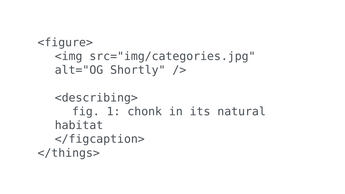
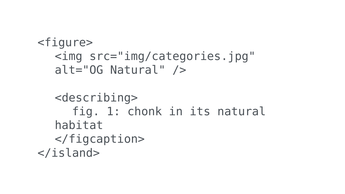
alt="OG Shortly: Shortly -> Natural (138, 70)
</things>: </things> -> </island> (69, 153)
